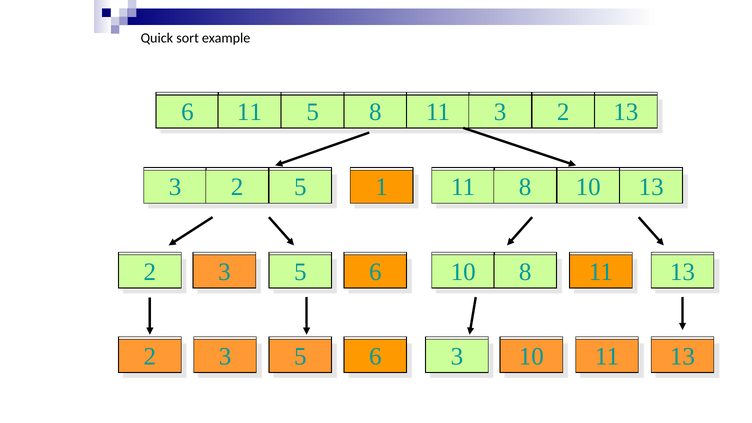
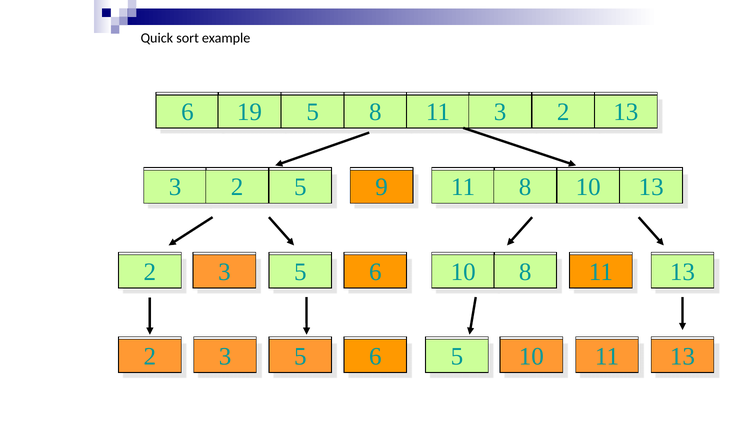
6 11: 11 -> 19 (249, 112)
1: 1 -> 9 (382, 187)
6 3: 3 -> 5 (457, 356)
